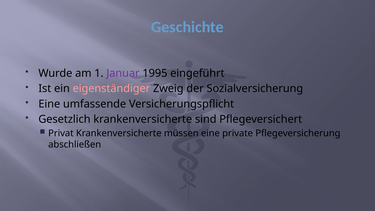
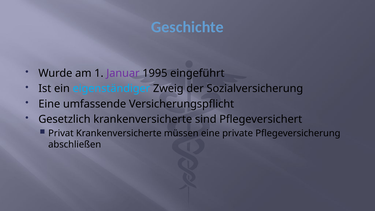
eigenständiger colour: pink -> light blue (111, 89)
